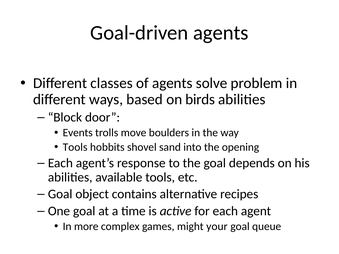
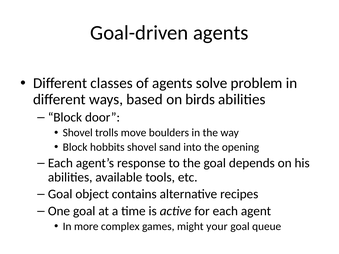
Events: Events -> Shovel (78, 133)
Tools: Tools -> Block (75, 147)
